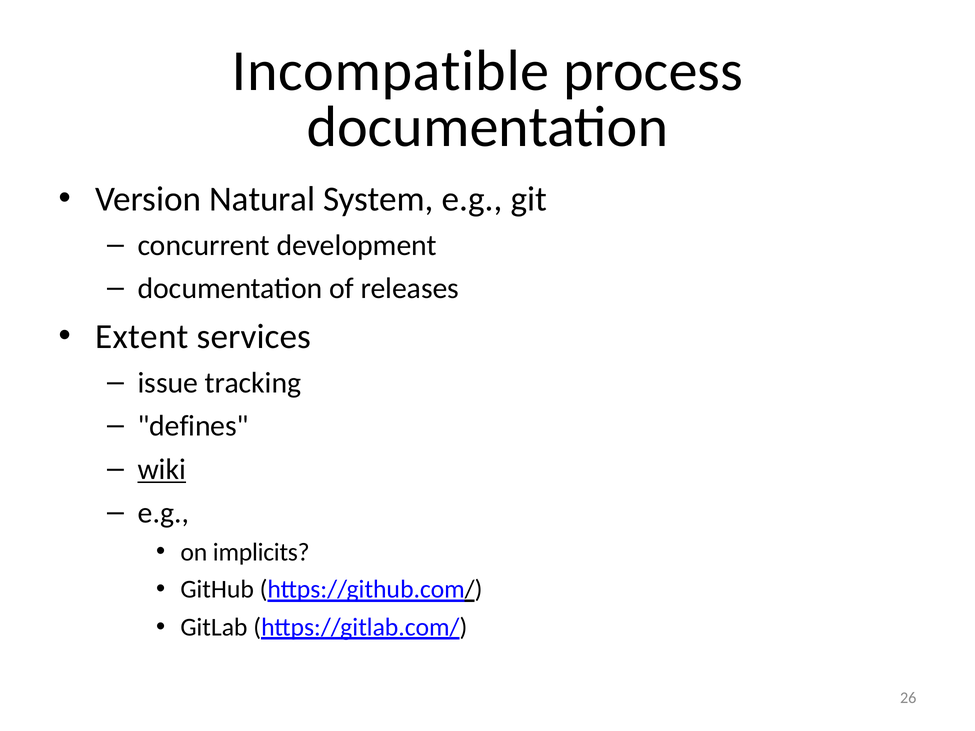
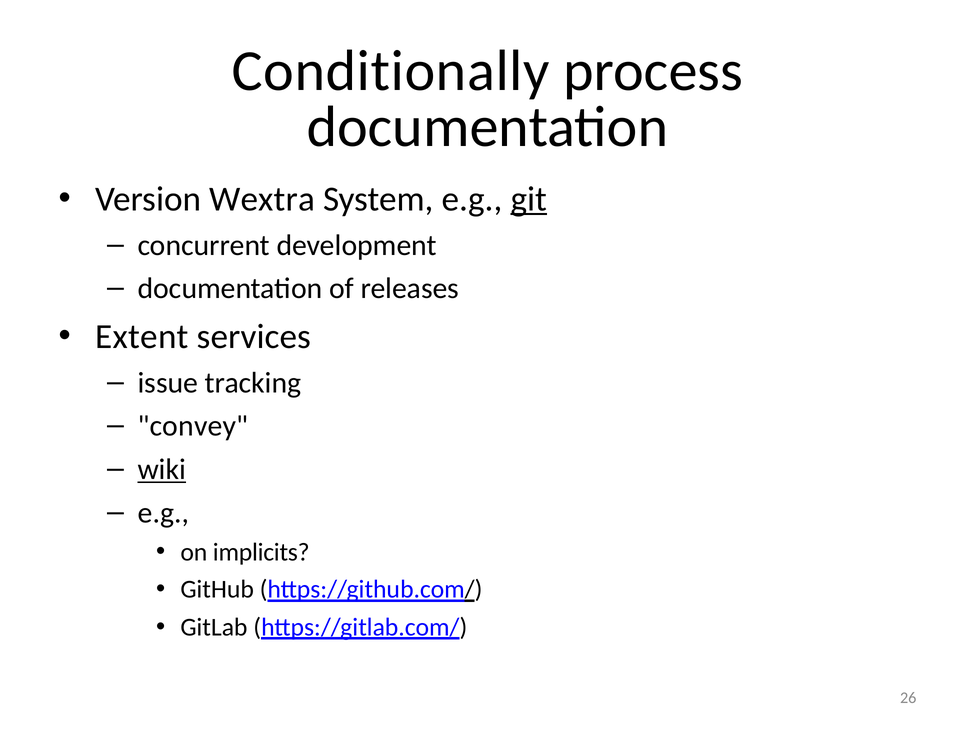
Incompatible: Incompatible -> Conditionally (391, 71)
Natural: Natural -> Wextra (262, 199)
git underline: none -> present (529, 199)
defines: defines -> convey (193, 426)
